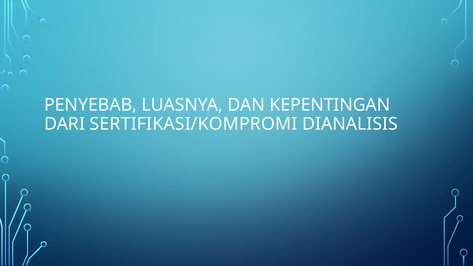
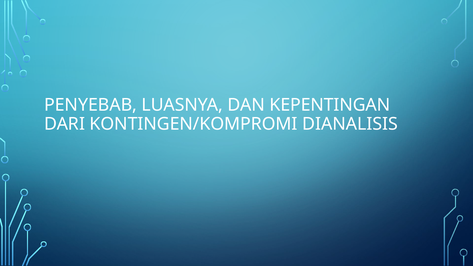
SERTIFIKASI/KOMPROMI: SERTIFIKASI/KOMPROMI -> KONTINGEN/KOMPROMI (194, 124)
